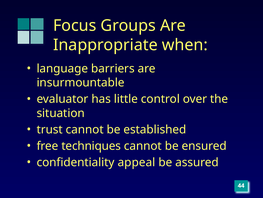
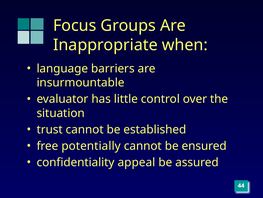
techniques: techniques -> potentially (91, 145)
